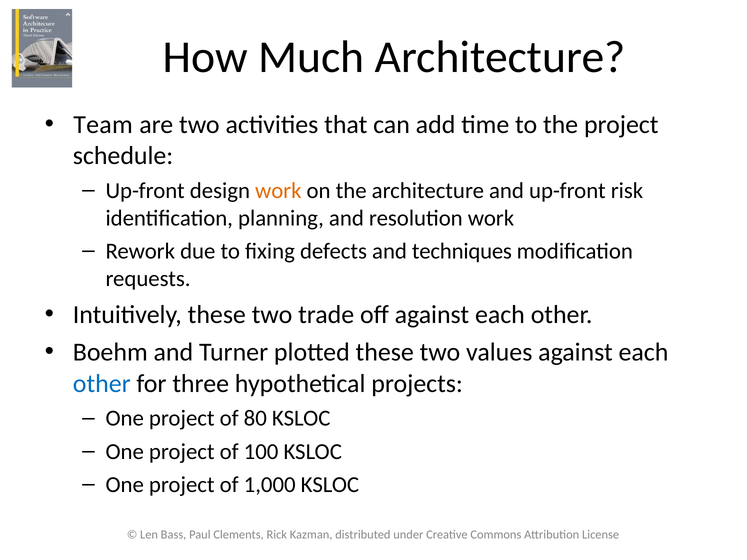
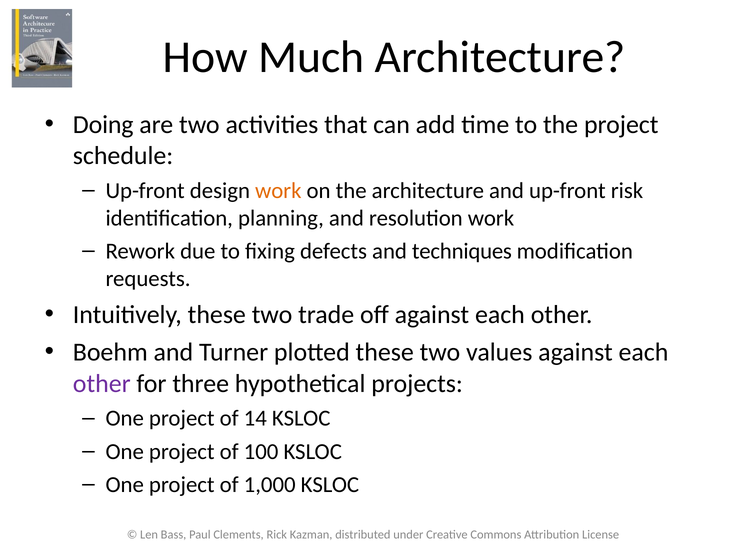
Team: Team -> Doing (103, 125)
other colour: blue -> purple (102, 384)
80: 80 -> 14 (255, 419)
